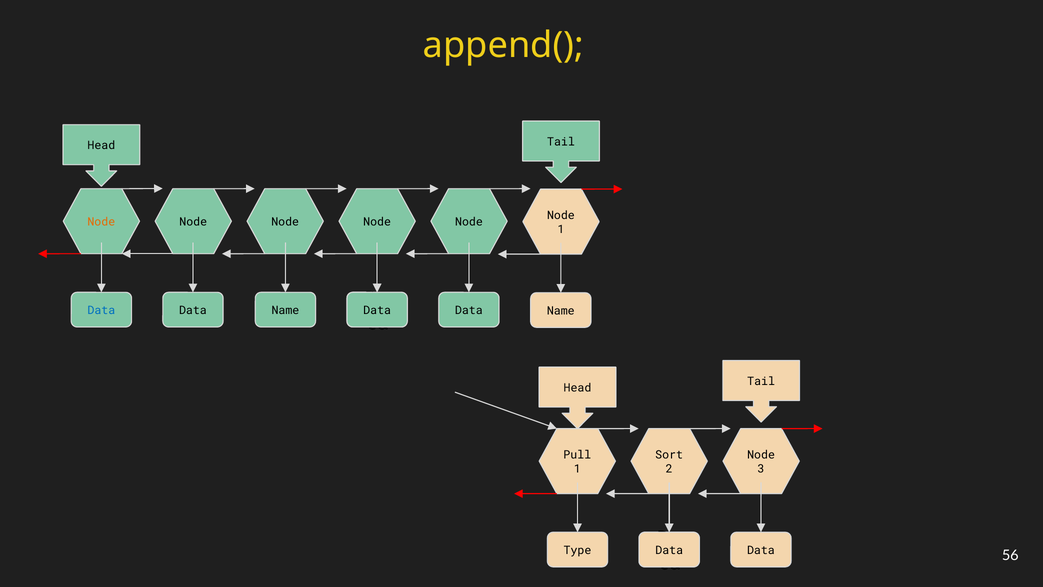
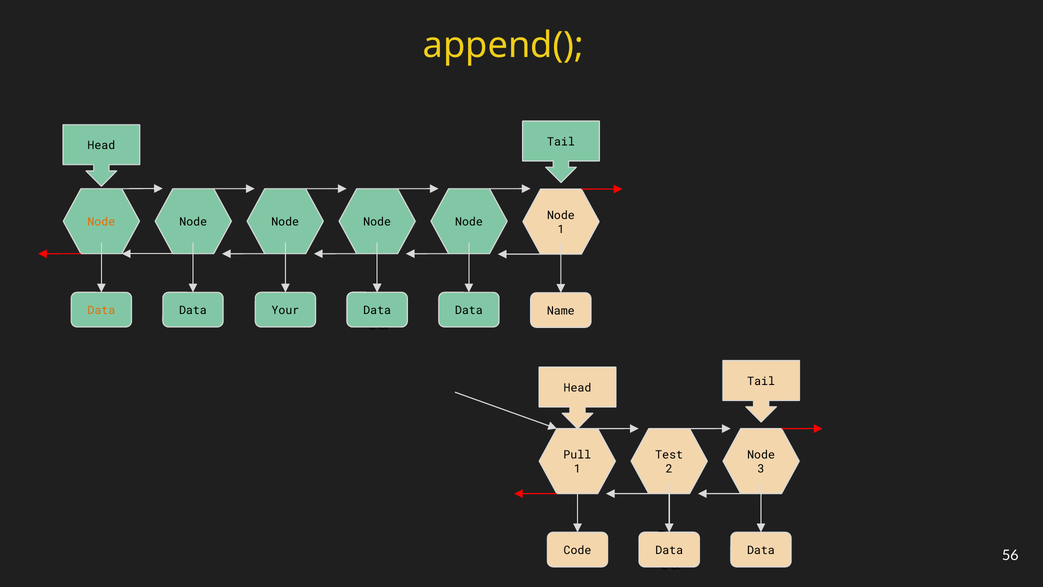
Data colour: blue -> orange (101, 310)
Data Name: Name -> Your (285, 310)
Sort: Sort -> Test (669, 455)
Type: Type -> Code (577, 550)
